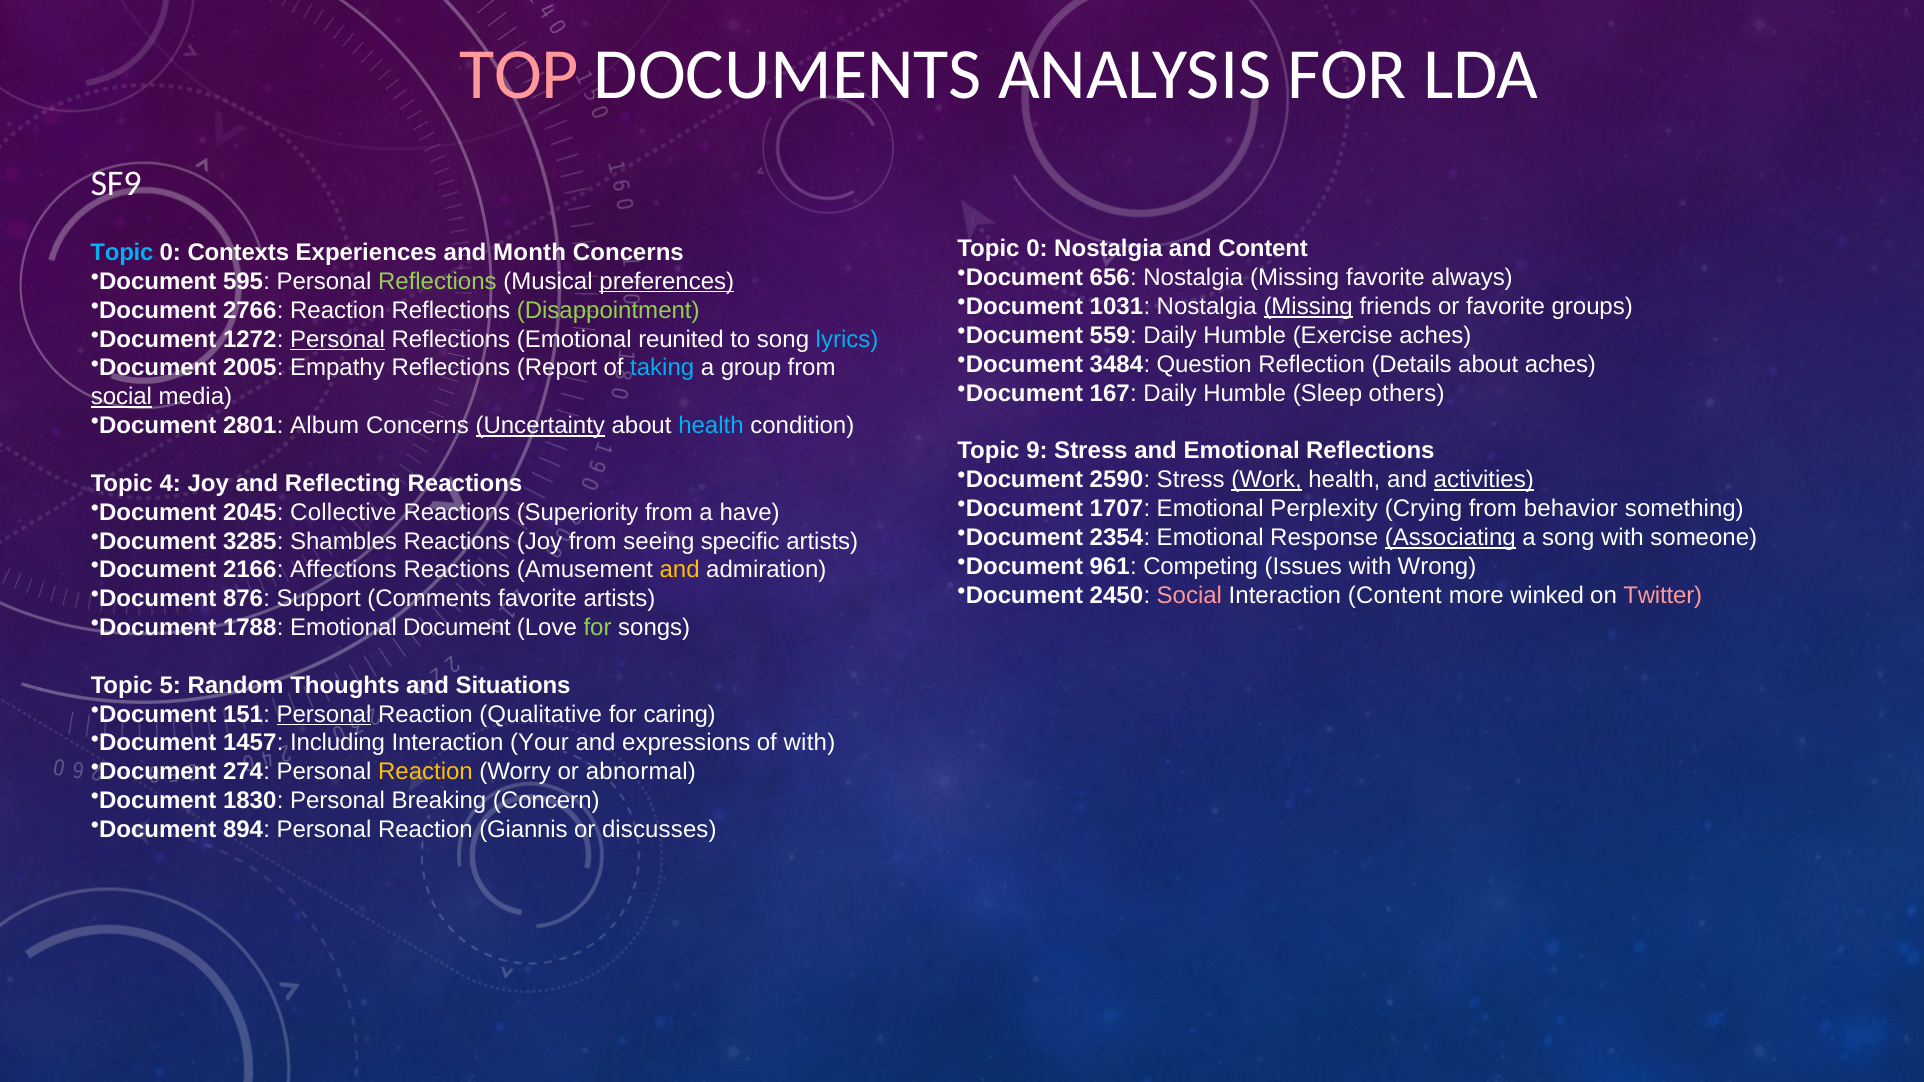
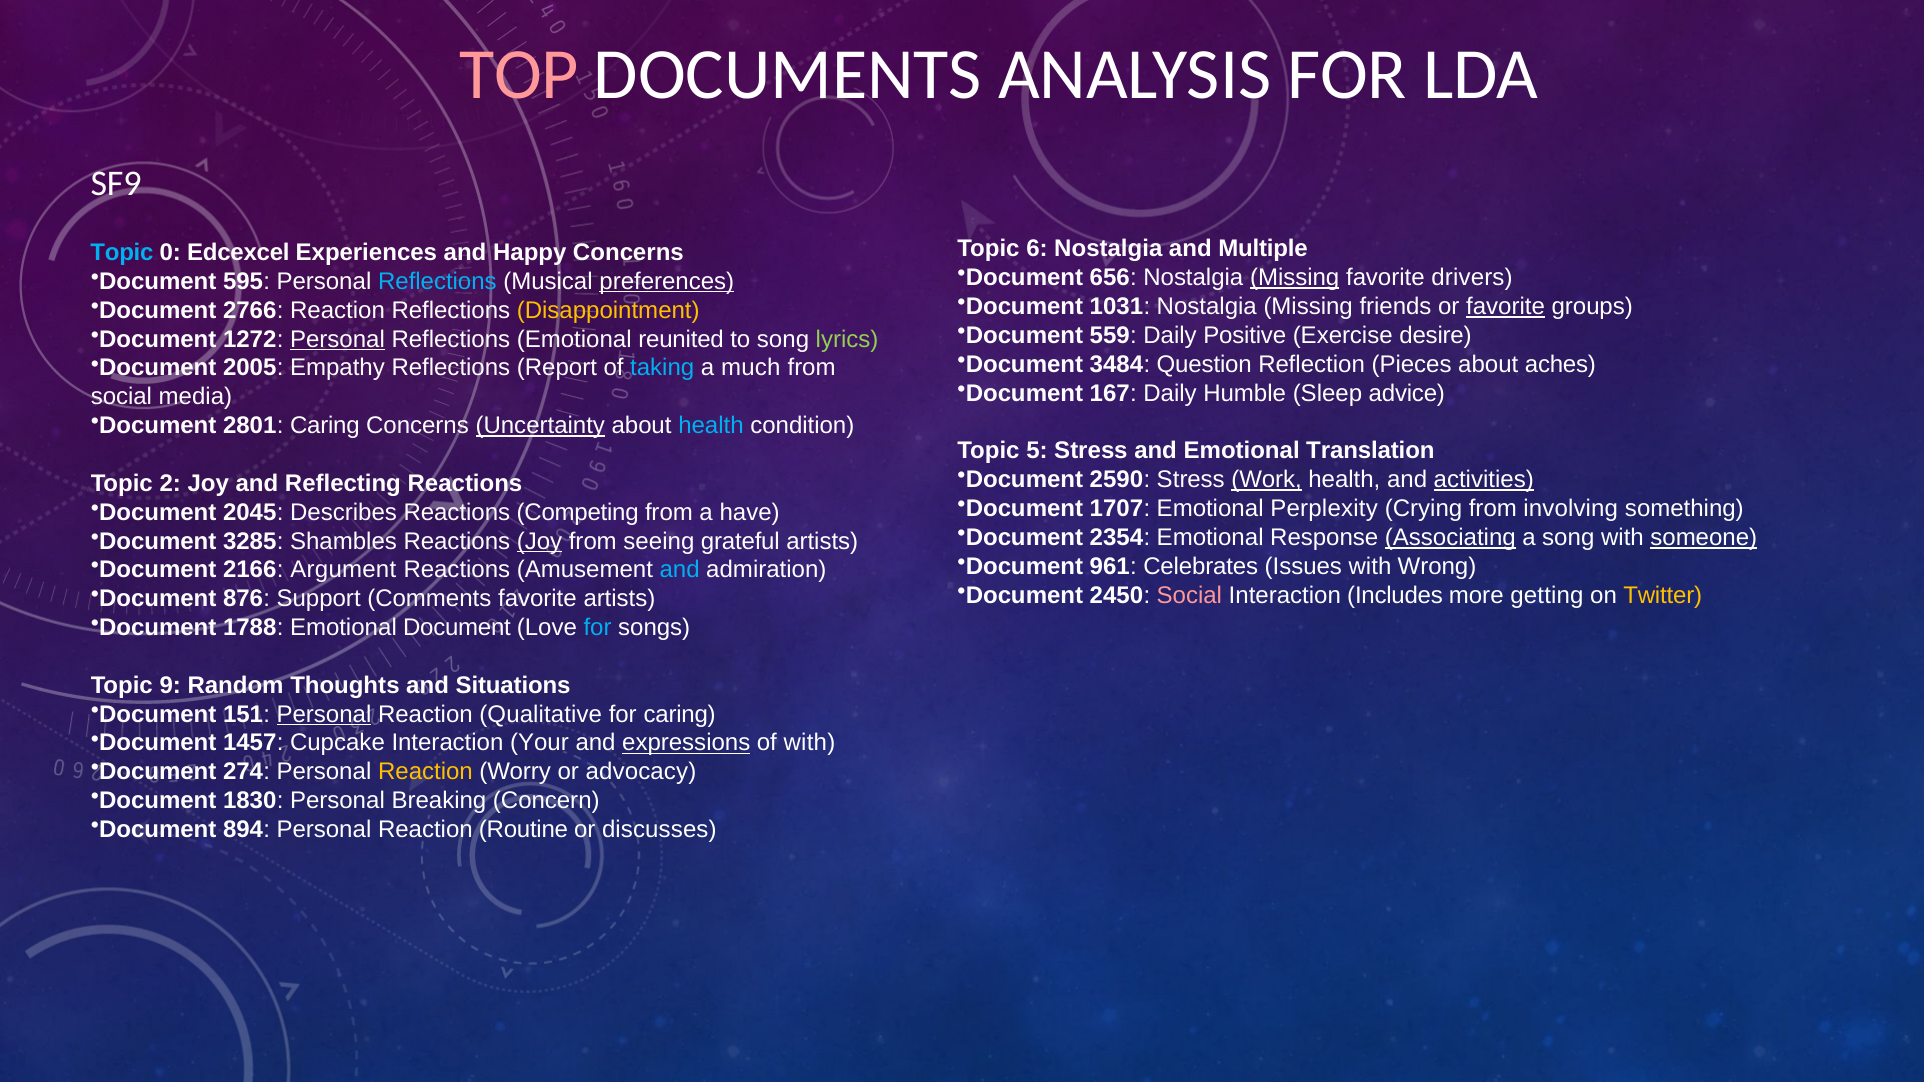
0: 0 -> 6 (1037, 249)
and Content: Content -> Multiple (1263, 249)
Contexts: Contexts -> Edcexcel (238, 253)
Month: Month -> Happy (530, 253)
Missing underline: none -> present (1295, 278)
always: always -> drivers (1472, 278)
Reflections colour: light green -> light blue (437, 281)
Missing underline: present -> none (1308, 307)
favorite underline: none -> present (1505, 307)
Disappointment colour: light green -> yellow (608, 310)
559 Daily Humble: Humble -> Positive (1245, 336)
Exercise aches: aches -> desire (1436, 336)
lyrics colour: light blue -> light green (847, 339)
Details: Details -> Pieces (1412, 365)
group: group -> much (751, 368)
others: others -> advice (1407, 393)
social underline: present -> none (121, 397)
2801 Album: Album -> Caring (325, 426)
9: 9 -> 5 (1037, 451)
Emotional Reflections: Reflections -> Translation (1370, 451)
4: 4 -> 2 (170, 483)
behavior: behavior -> involving (1571, 509)
Collective: Collective -> Describes (343, 512)
Superiority: Superiority -> Competing (578, 512)
someone underline: none -> present (1704, 538)
Joy underline: none -> present (540, 541)
specific: specific -> grateful (740, 541)
Competing: Competing -> Celebrates (1201, 567)
Affections: Affections -> Argument (343, 570)
and colour: yellow -> light blue (680, 570)
Interaction Content: Content -> Includes (1395, 595)
winked: winked -> getting (1547, 595)
Twitter colour: pink -> yellow (1663, 595)
for colour: light green -> light blue (598, 628)
5: 5 -> 9 (170, 685)
Including: Including -> Cupcake (337, 743)
expressions underline: none -> present (686, 743)
abnormal: abnormal -> advocacy (641, 772)
Giannis: Giannis -> Routine (524, 830)
